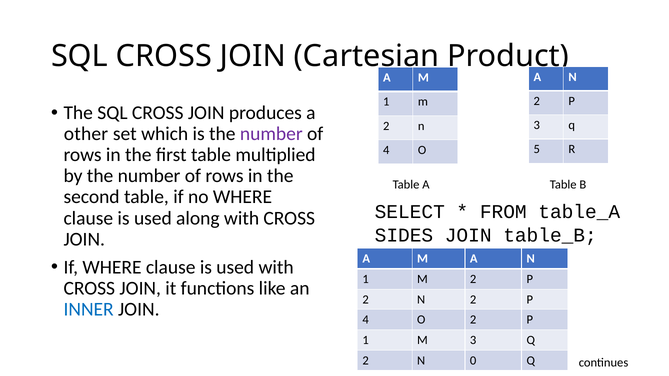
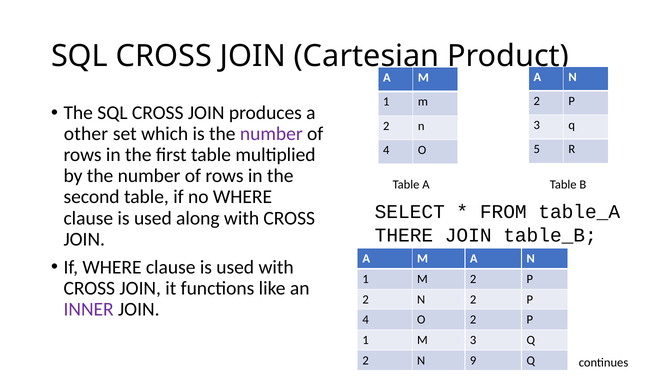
SIDES: SIDES -> THERE (404, 236)
INNER colour: blue -> purple (89, 309)
0: 0 -> 9 (473, 361)
